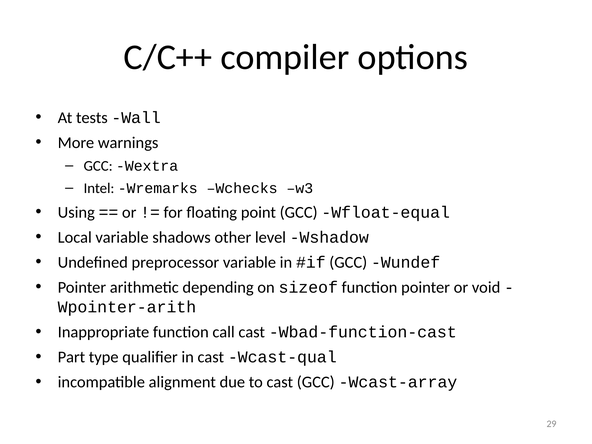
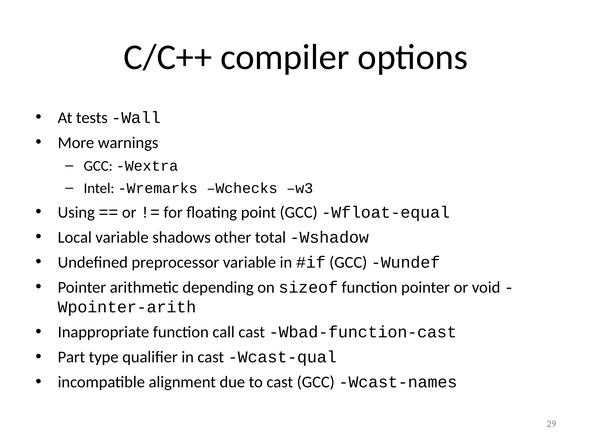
level: level -> total (270, 237)
Wcast-array: Wcast-array -> Wcast-names (398, 382)
